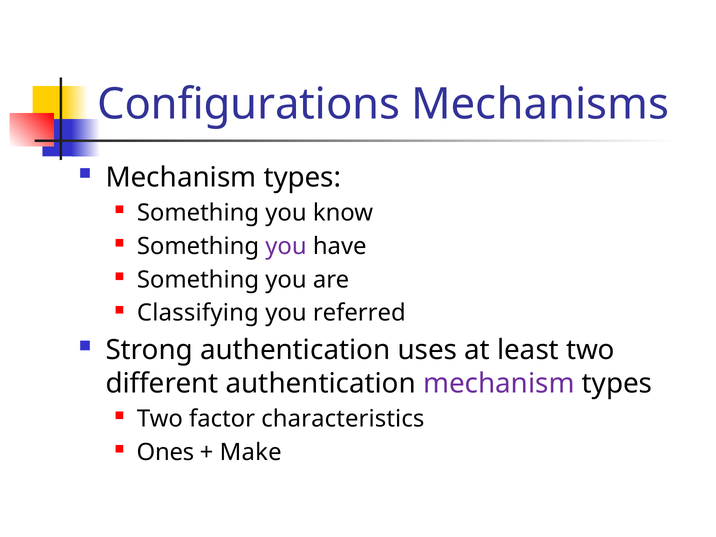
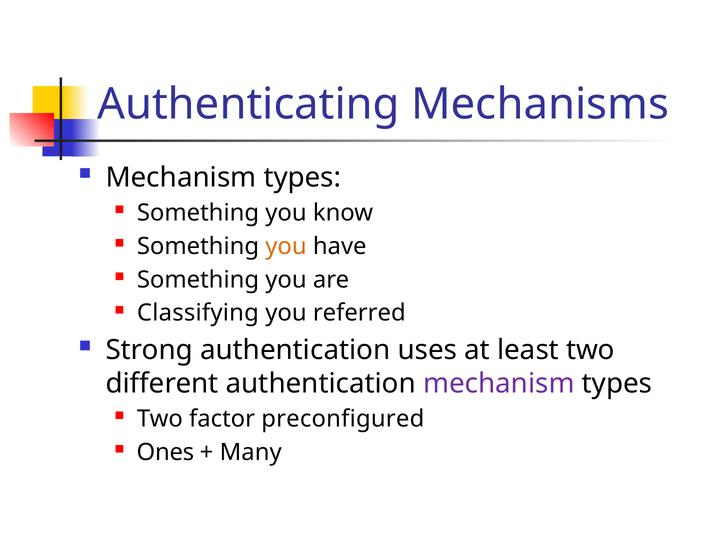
Configurations: Configurations -> Authenticating (249, 104)
you colour: purple -> orange (286, 246)
characteristics: characteristics -> preconfigured (343, 419)
Make: Make -> Many (251, 452)
